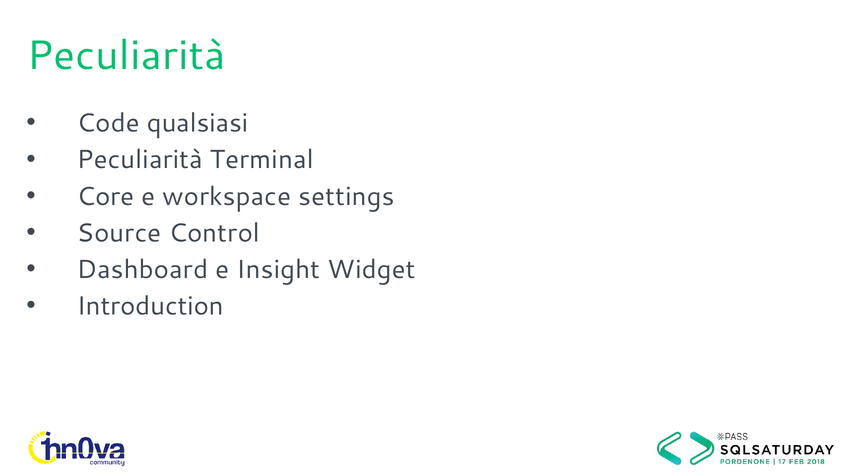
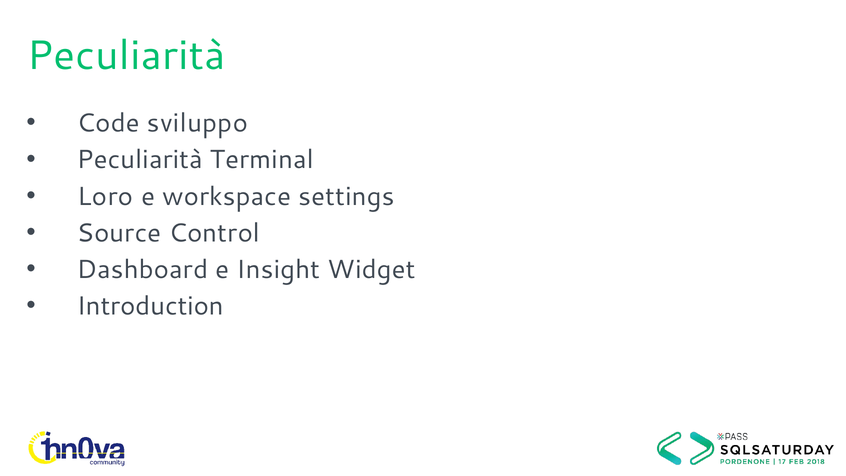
qualsiasi: qualsiasi -> sviluppo (198, 123)
Core: Core -> Loro (105, 196)
